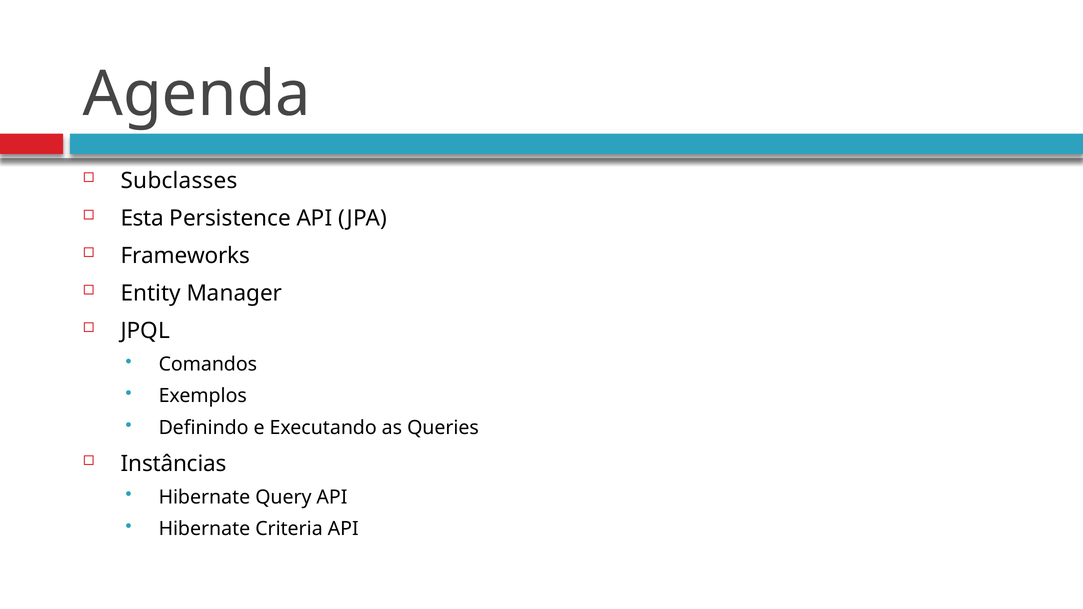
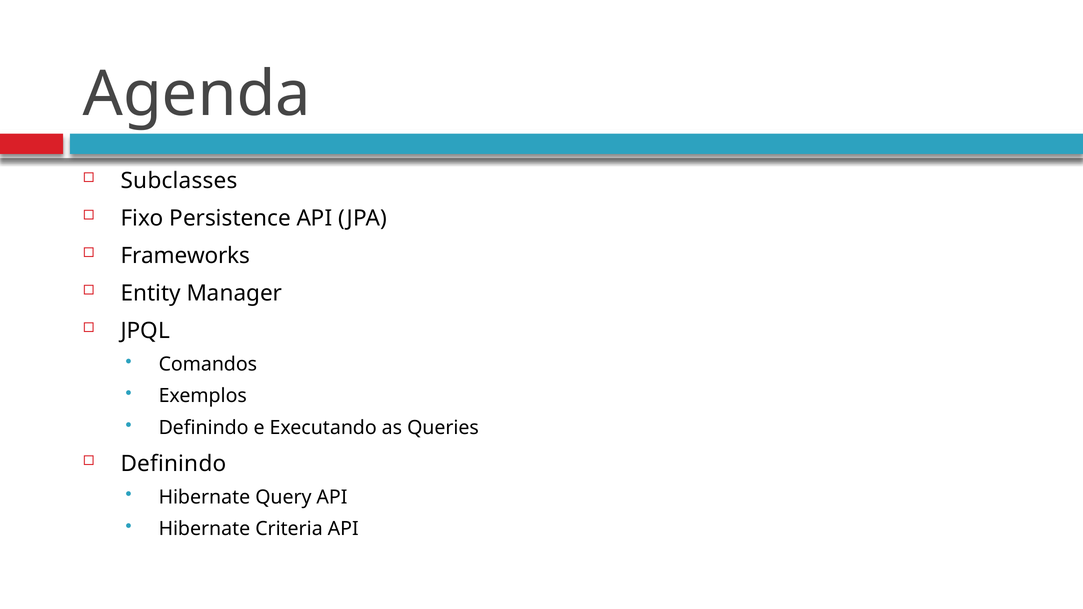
Esta: Esta -> Fixo (142, 218)
Instâncias: Instâncias -> Definindo (174, 464)
